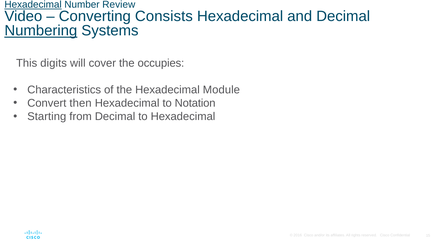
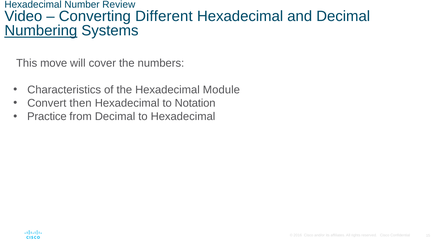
Hexadecimal underline: present -> none (33, 5)
Consists: Consists -> Different (164, 16)
digits: digits -> move (54, 63)
occupies: occupies -> numbers (161, 63)
Starting: Starting -> Practice (47, 117)
